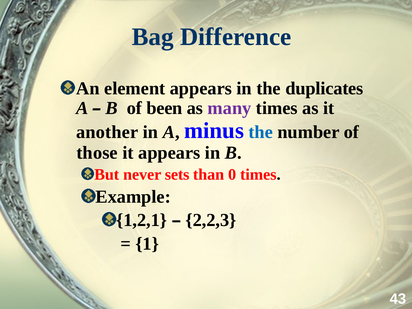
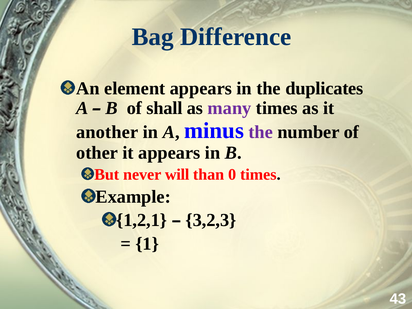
been: been -> shall (164, 108)
the colour: blue -> purple (261, 132)
those: those -> other (97, 153)
sets: sets -> will (177, 175)
2,2,3: 2,2,3 -> 3,2,3 (211, 220)
